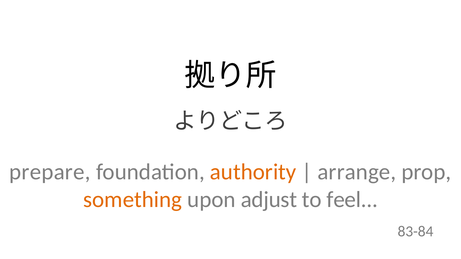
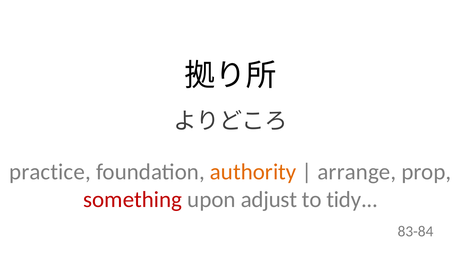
prepare: prepare -> practice (50, 172)
something colour: orange -> red (133, 200)
feel: feel -> tidy (352, 200)
